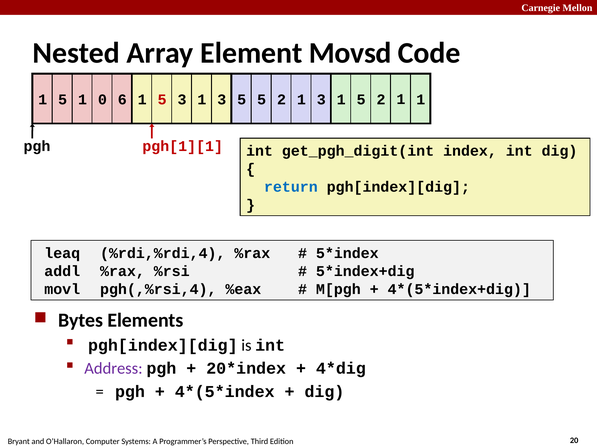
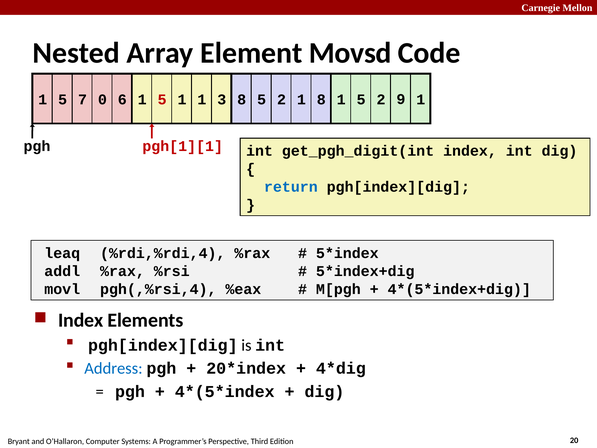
5 1: 1 -> 7 (82, 100)
5 3: 3 -> 1 (182, 100)
3 5: 5 -> 8 (242, 100)
2 1 3: 3 -> 8 (321, 100)
1 5 2 1: 1 -> 9 (401, 99)
Bytes: Bytes -> Index (81, 320)
Address colour: purple -> blue (113, 368)
